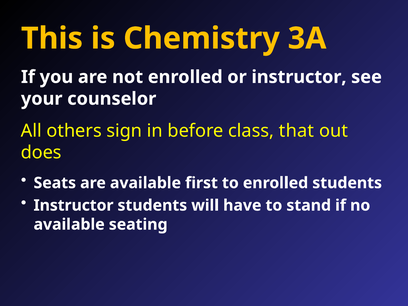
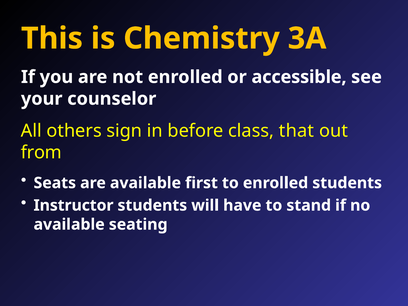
or instructor: instructor -> accessible (299, 77)
does: does -> from (41, 152)
